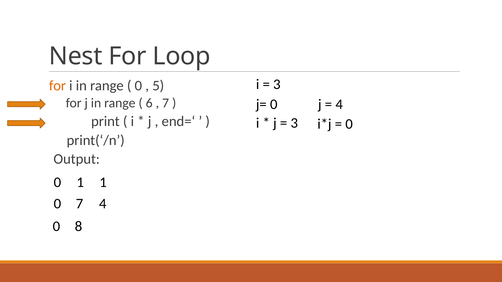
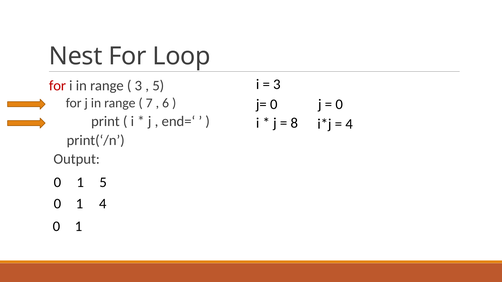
for colour: orange -> red (57, 86)
0: 0 -> 3 (138, 86)
6: 6 -> 7 (149, 103)
7: 7 -> 6 (166, 103)
4: 4 -> 0 (339, 105)
3: 3 -> 8 (294, 123)
0: 0 -> 4 (349, 124)
1 1: 1 -> 5 (103, 183)
7: 7 -> 1 (80, 204)
8: 8 -> 1 (79, 227)
